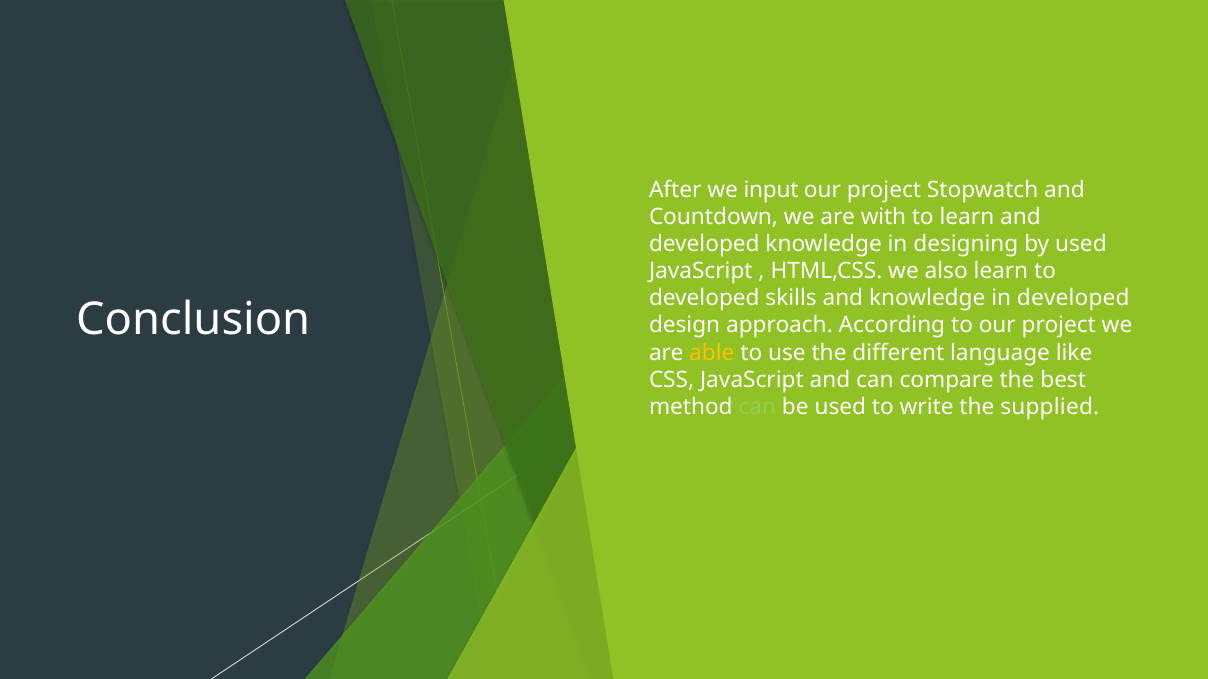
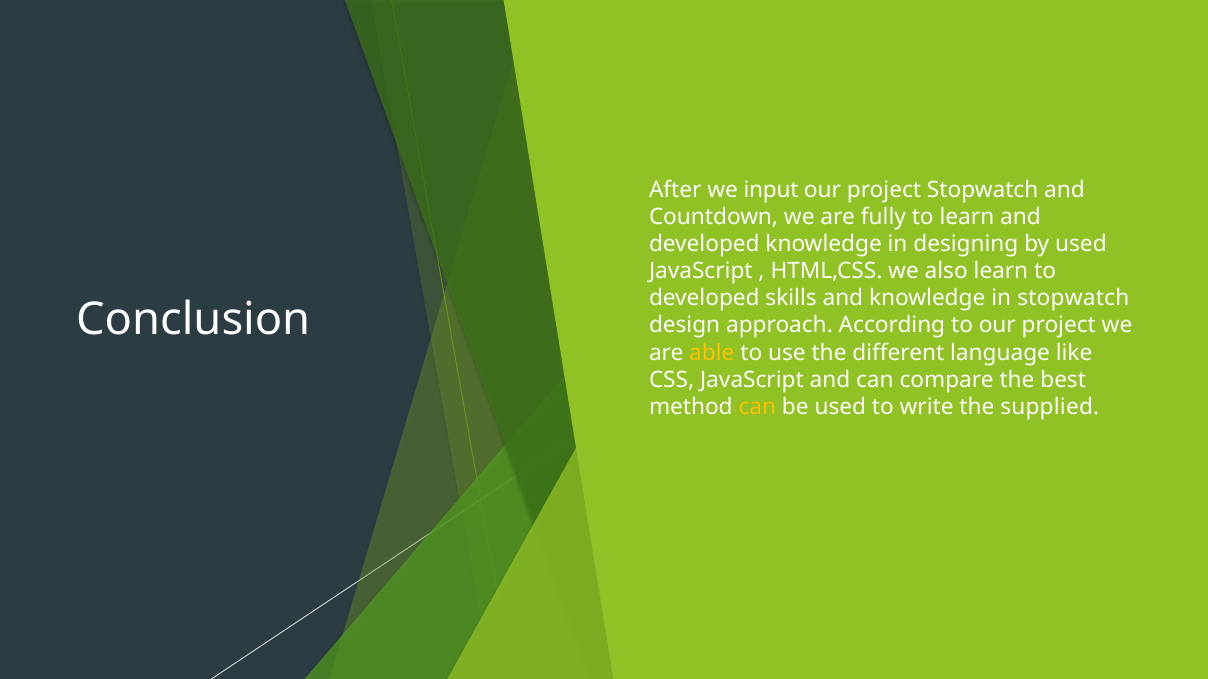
with: with -> fully (883, 217)
in developed: developed -> stopwatch (1073, 298)
can colour: light green -> yellow (757, 407)
